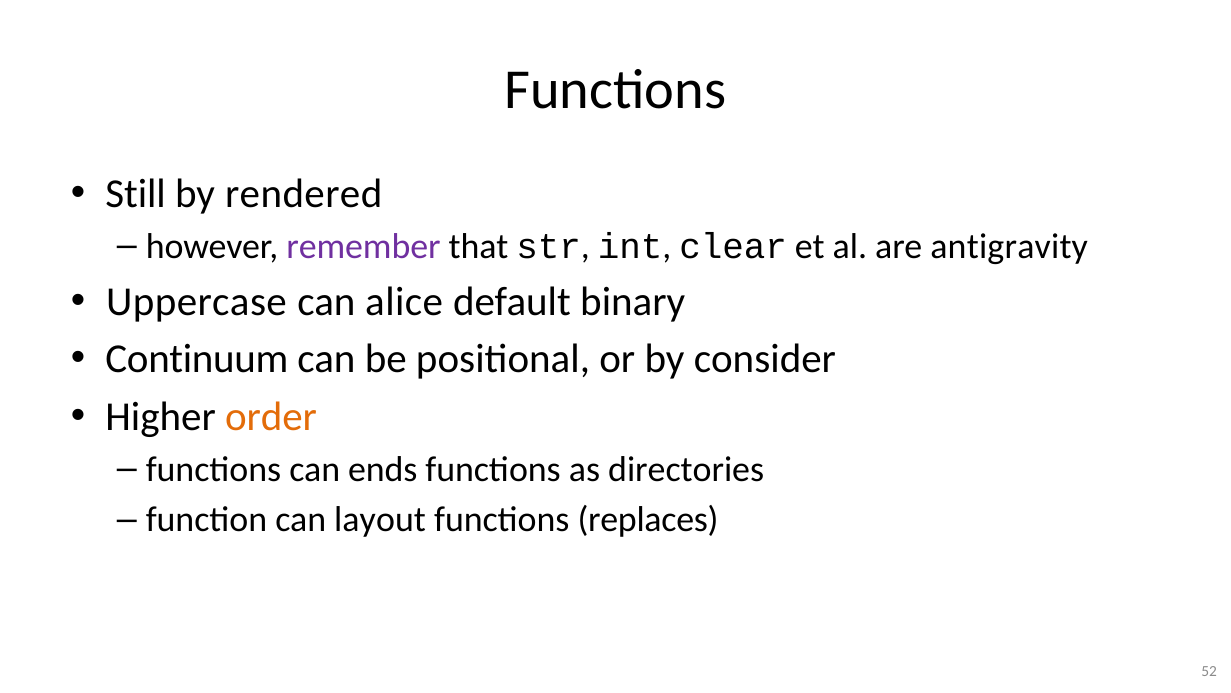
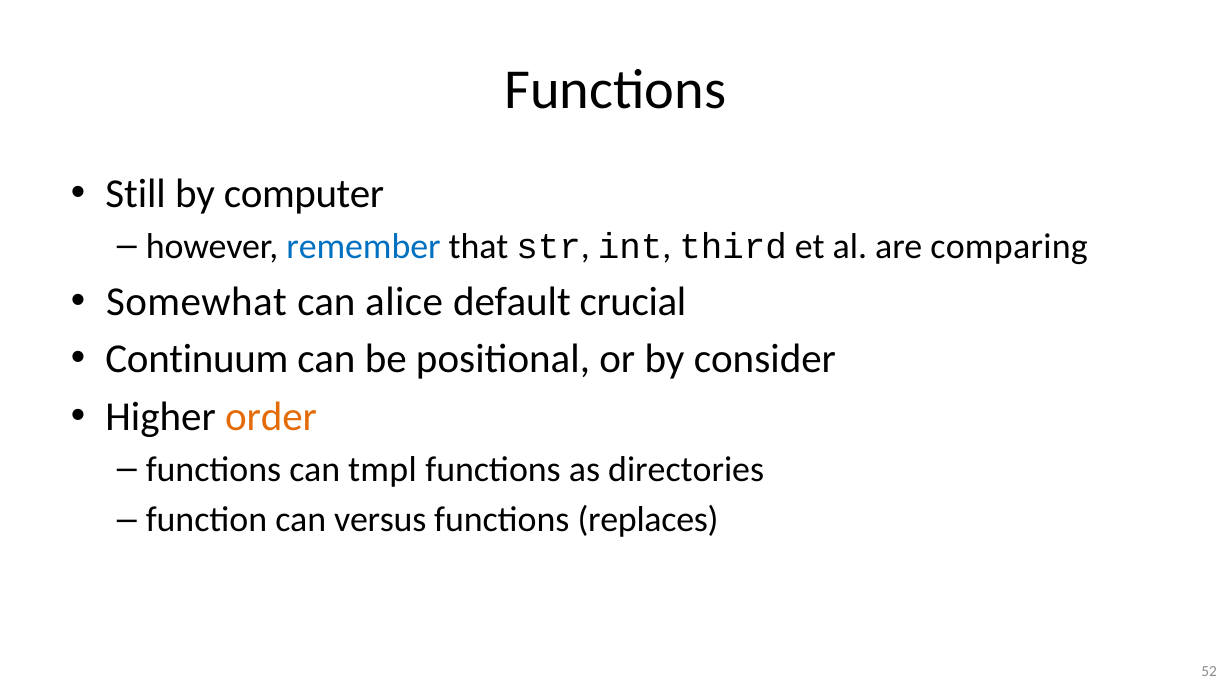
rendered: rendered -> computer (304, 194)
remember colour: purple -> blue (364, 247)
clear: clear -> third (733, 247)
antigravity: antigravity -> comparing (1009, 247)
Uppercase: Uppercase -> Somewhat (197, 301)
binary: binary -> crucial (633, 301)
ends: ends -> tmpl (383, 469)
layout: layout -> versus (380, 520)
